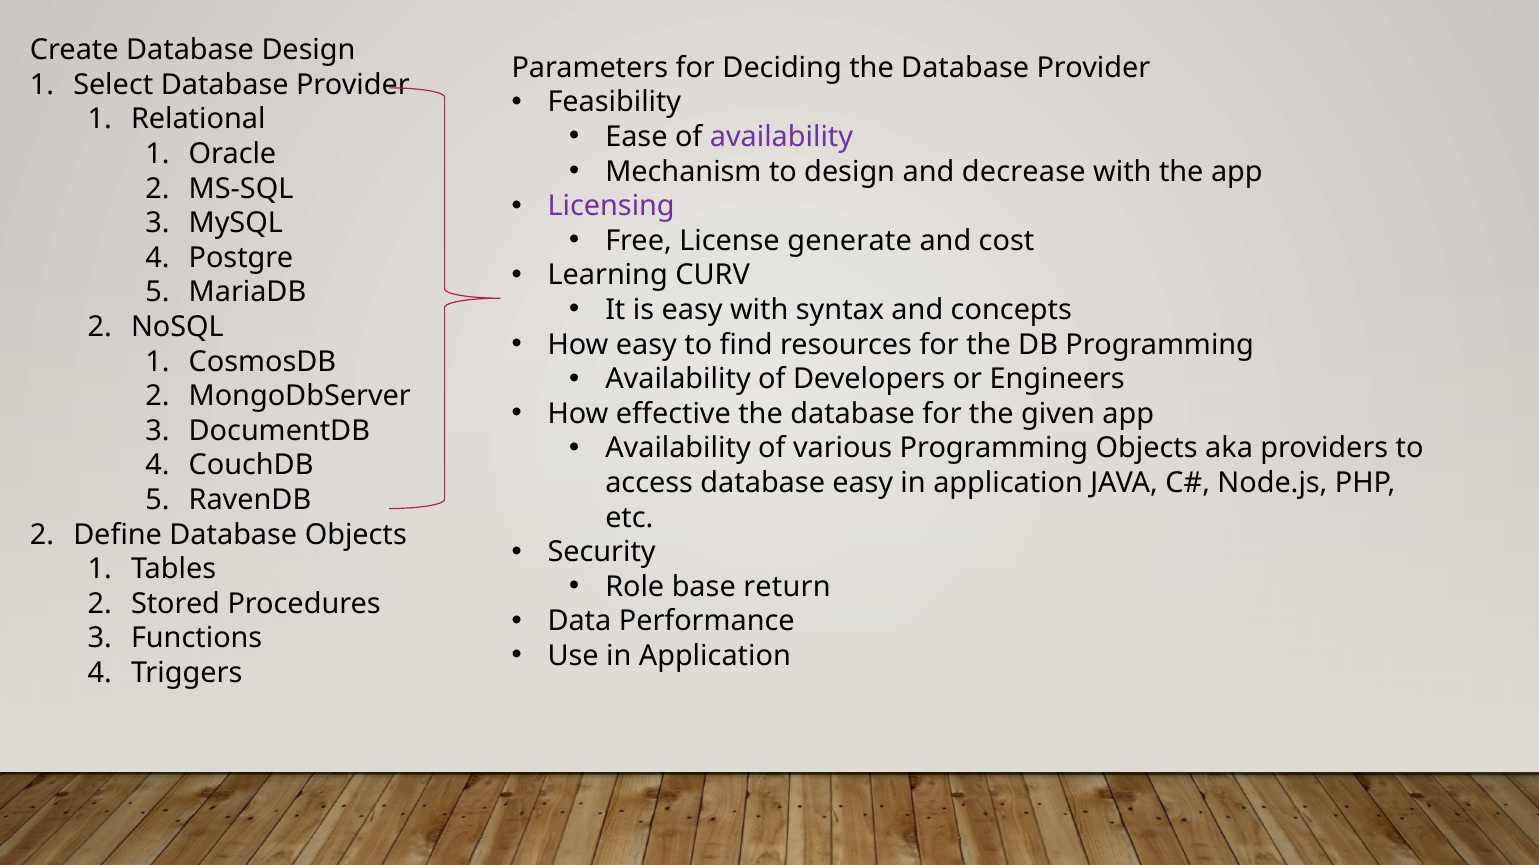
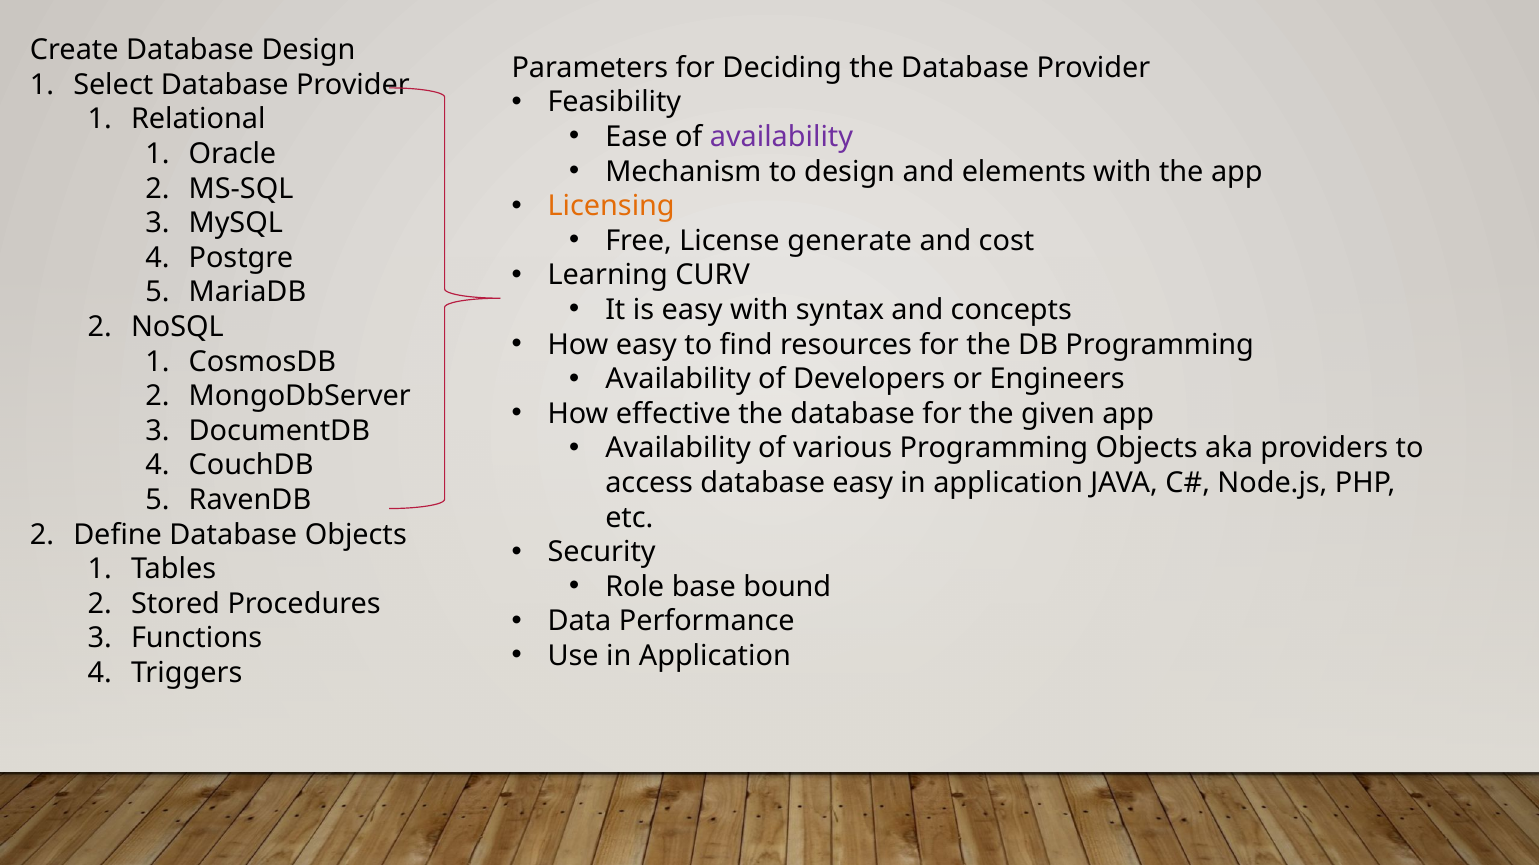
decrease: decrease -> elements (1024, 172)
Licensing colour: purple -> orange (611, 206)
return: return -> bound (787, 587)
